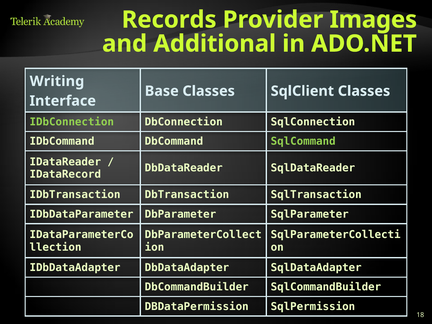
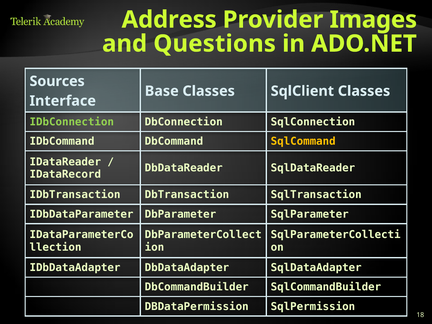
Records: Records -> Address (169, 20)
Additional: Additional -> Questions (215, 44)
Writing: Writing -> Sources (57, 81)
SqlCommand colour: light green -> yellow (303, 141)
